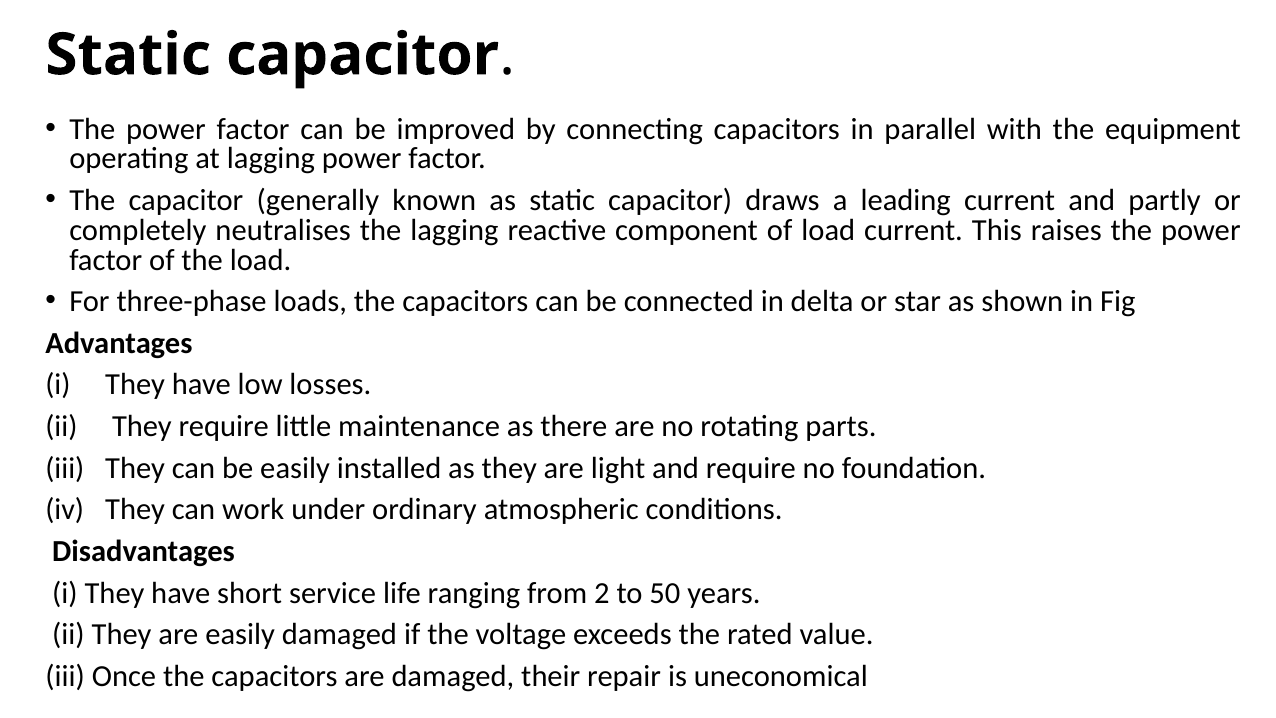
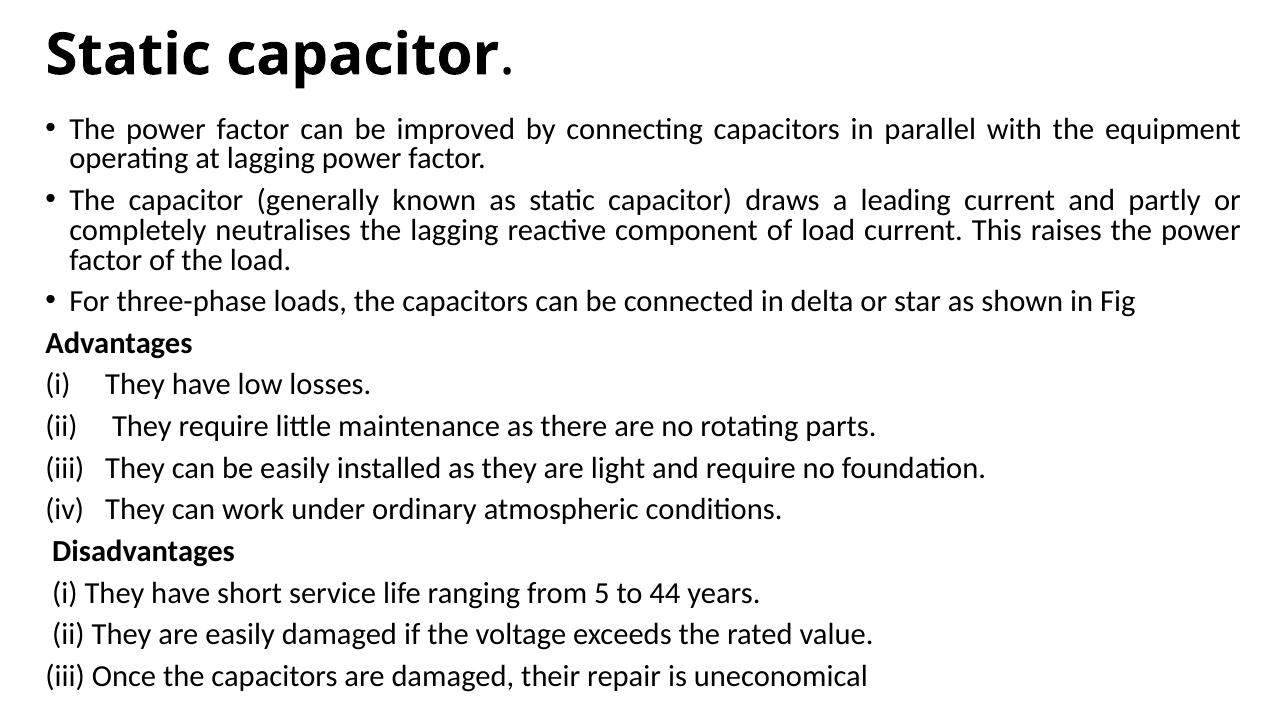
2: 2 -> 5 (602, 593)
50: 50 -> 44 (665, 593)
